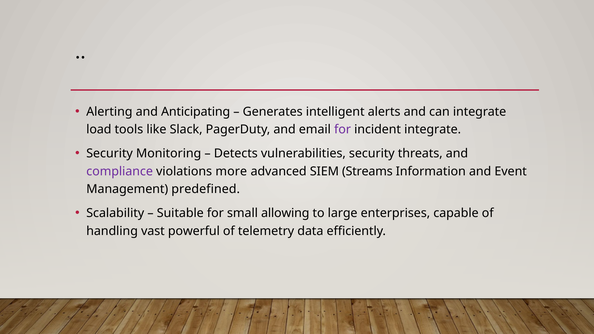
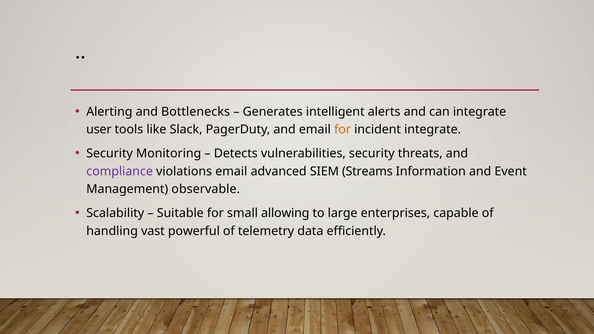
Anticipating: Anticipating -> Bottlenecks (196, 112)
load: load -> user (99, 130)
for colour: purple -> orange (343, 130)
violations more: more -> email (231, 171)
predefined: predefined -> observable (206, 189)
